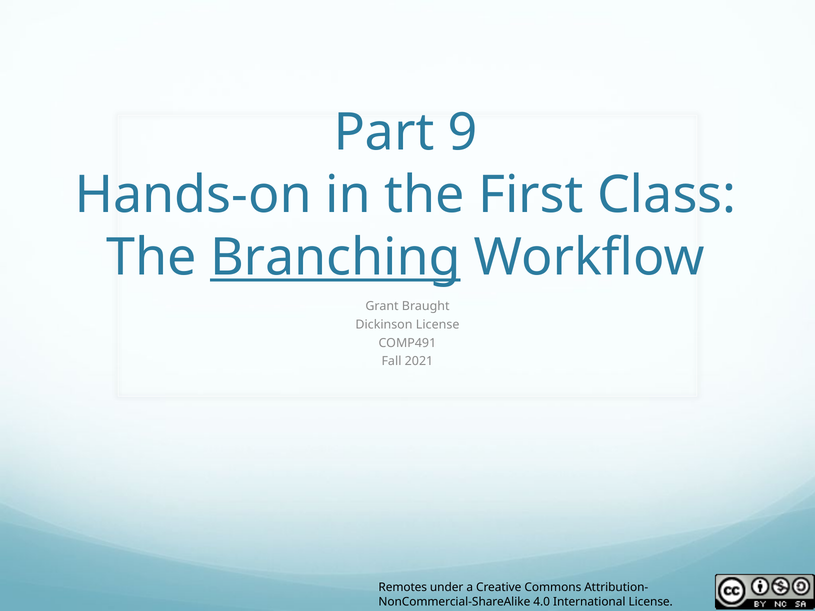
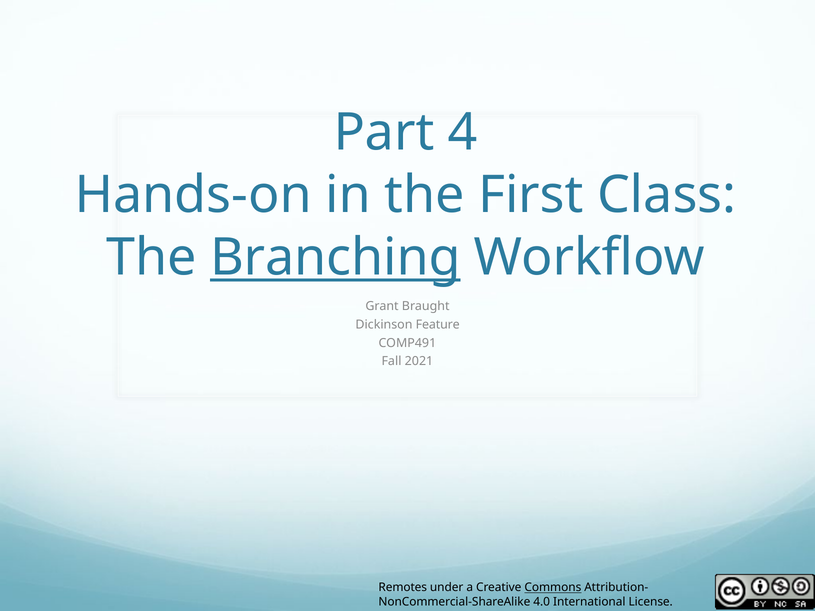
9: 9 -> 4 (463, 133)
Dickinson License: License -> Feature (438, 325)
Commons underline: none -> present (553, 588)
